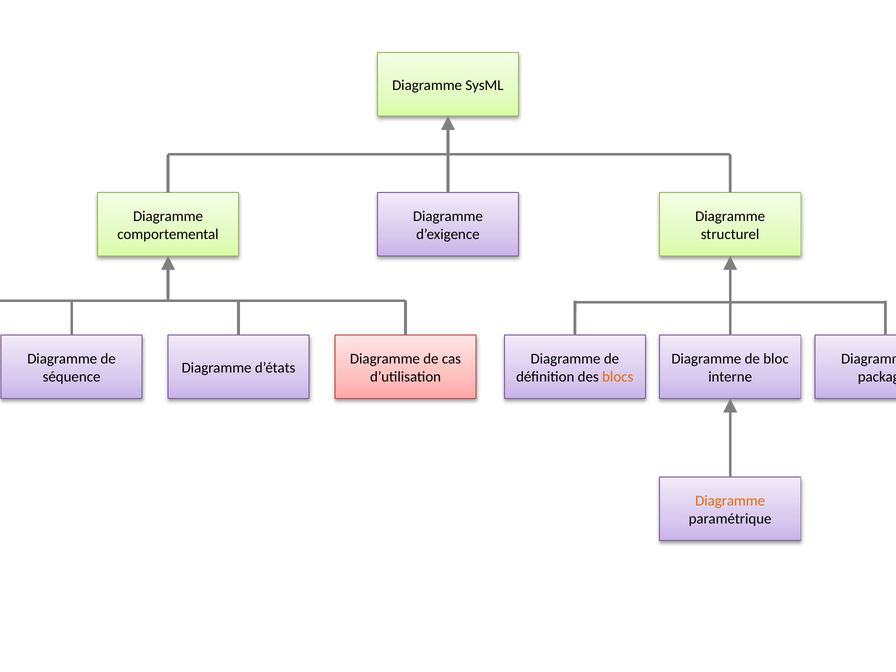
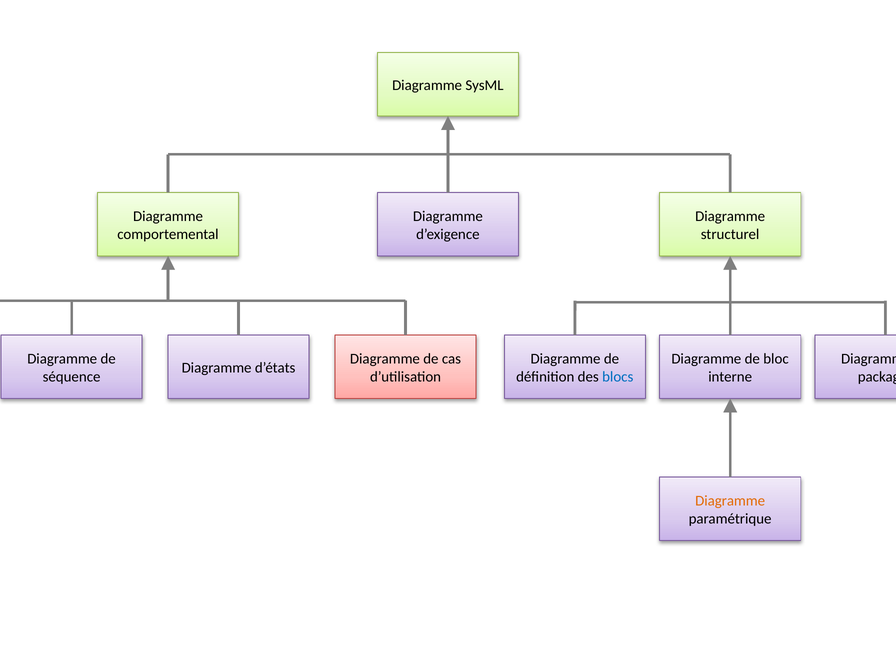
blocs colour: orange -> blue (618, 377)
